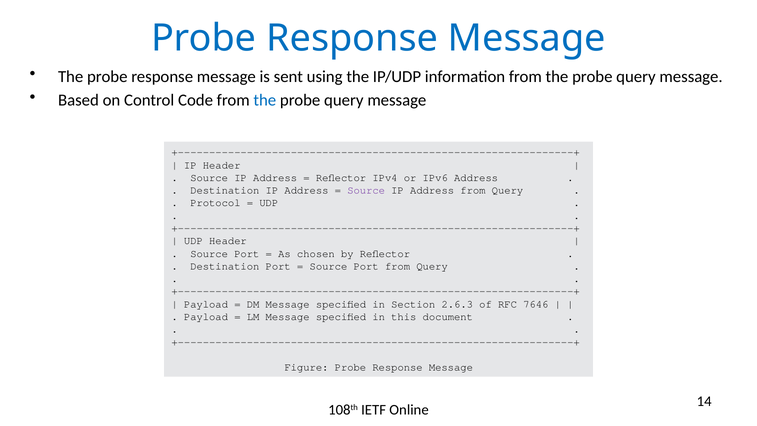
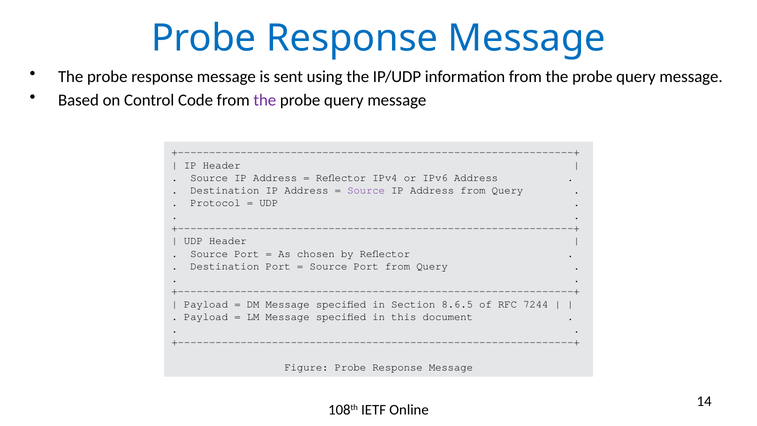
the colour: blue -> purple (265, 100)
2.6.3: 2.6.3 -> 8.6.5 (457, 304)
7646: 7646 -> 7244 (536, 304)
